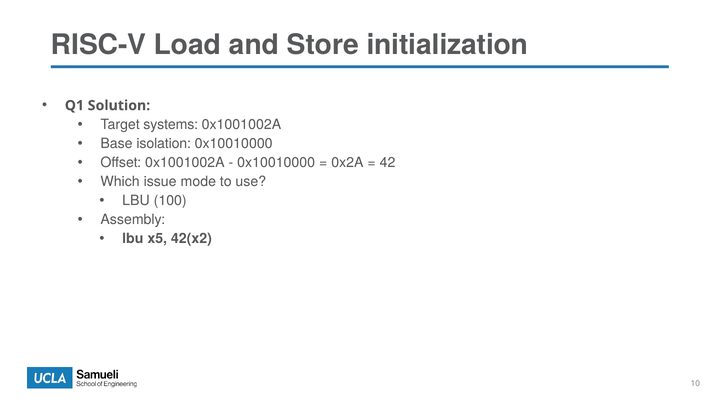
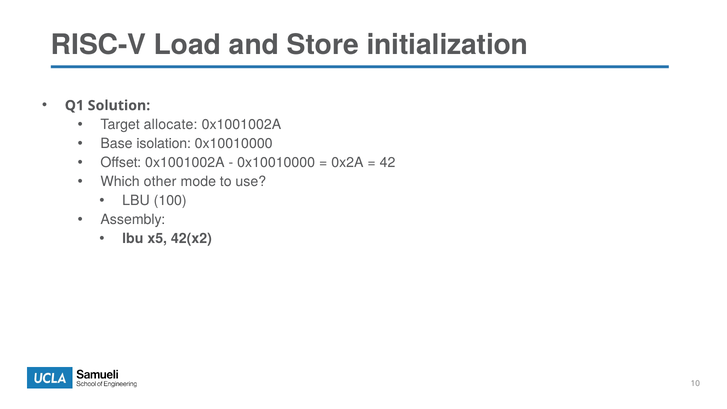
systems: systems -> allocate (171, 124)
issue: issue -> other (160, 182)
